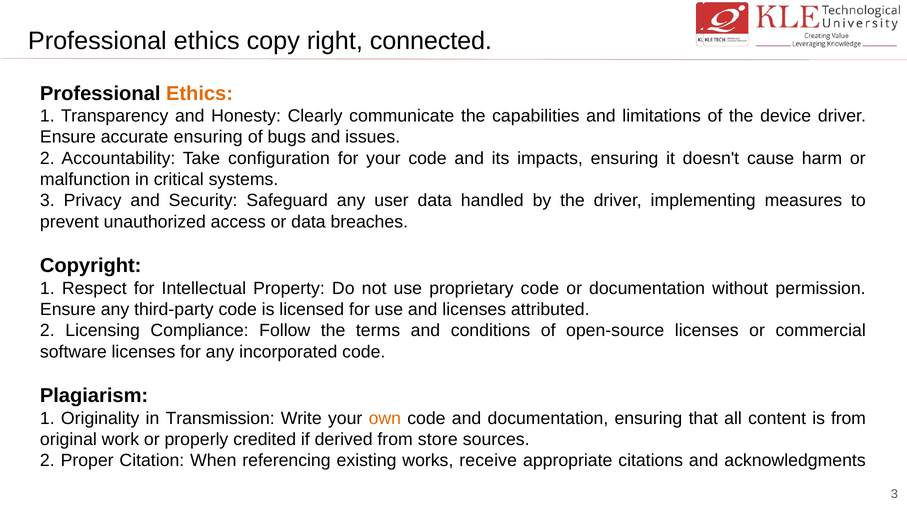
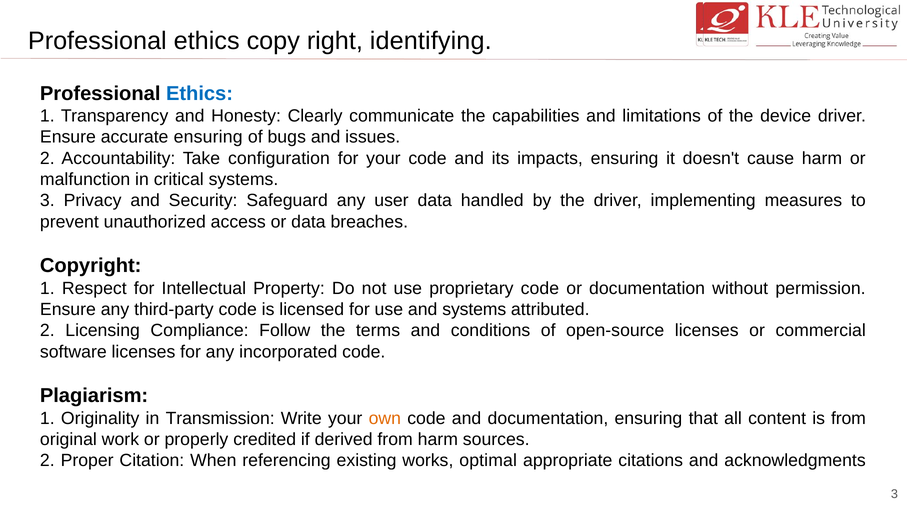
connected: connected -> identifying (431, 41)
Ethics colour: orange -> blue (200, 94)
and licenses: licenses -> systems (474, 310)
from store: store -> harm (438, 440)
receive: receive -> optimal (488, 461)
